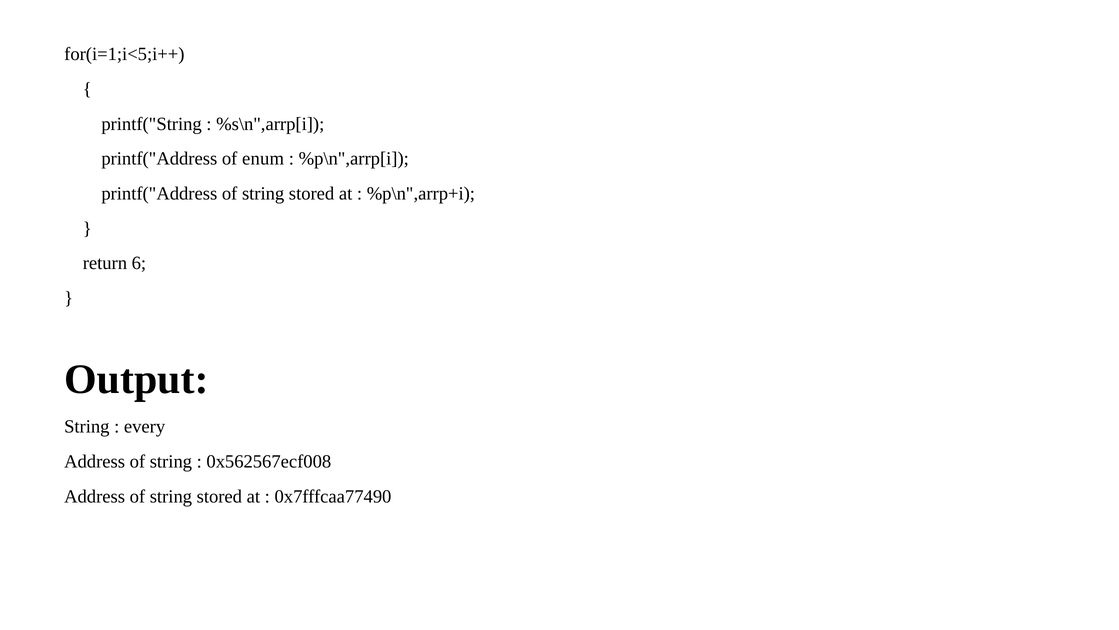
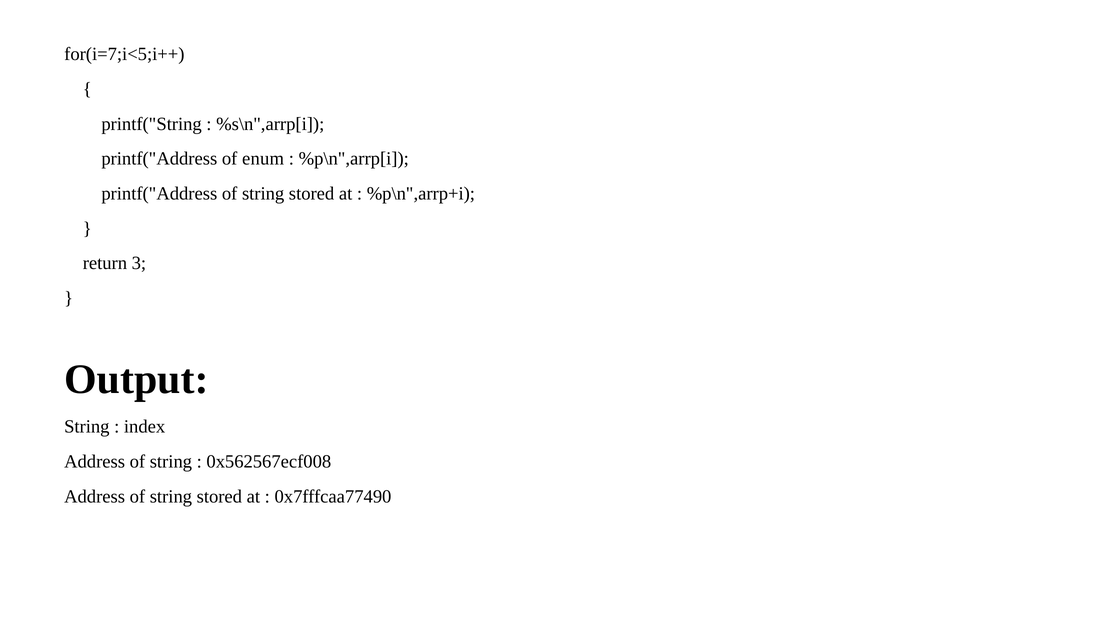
for(i=1;i<5;i++: for(i=1;i<5;i++ -> for(i=7;i<5;i++ (124, 54)
6: 6 -> 3 (139, 263)
every: every -> index (145, 426)
